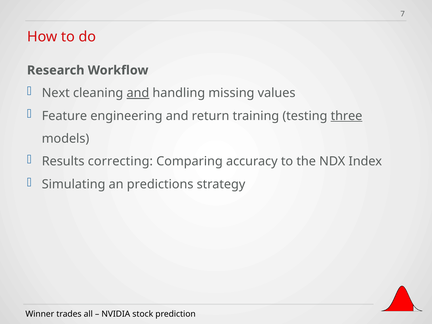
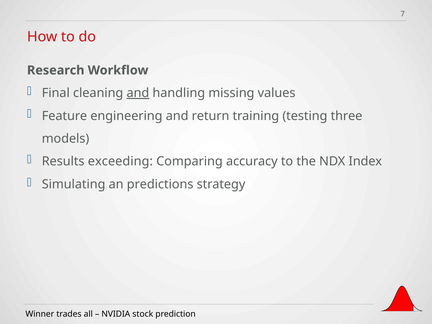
Next: Next -> Final (56, 93)
three underline: present -> none (347, 116)
correcting: correcting -> exceeding (120, 161)
